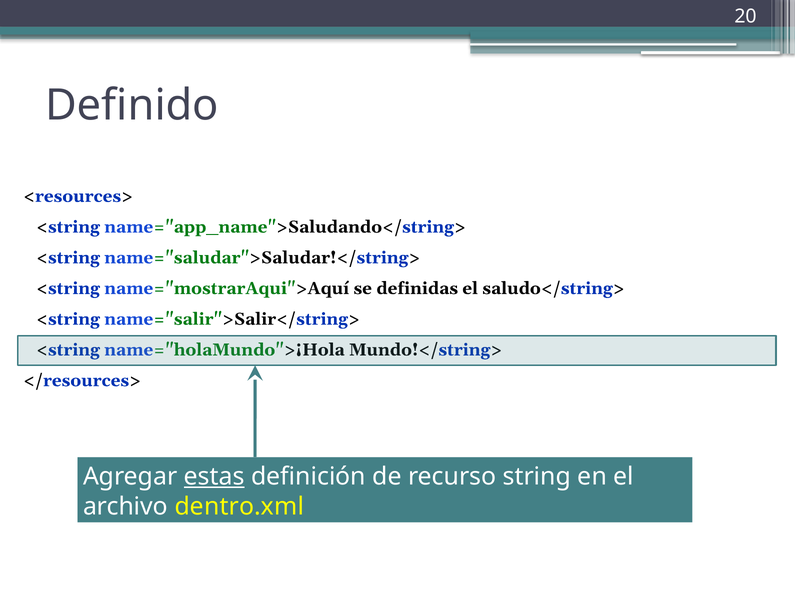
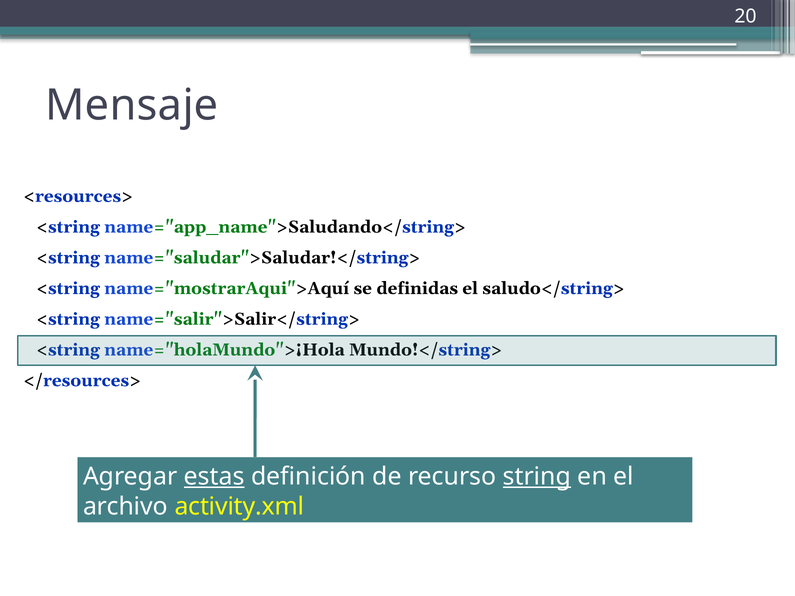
Definido: Definido -> Mensaje (132, 105)
string underline: none -> present (537, 477)
dentro.xml: dentro.xml -> activity.xml (239, 507)
